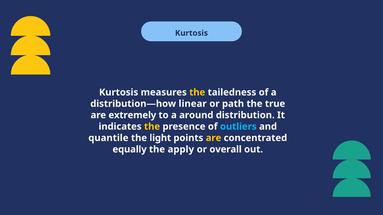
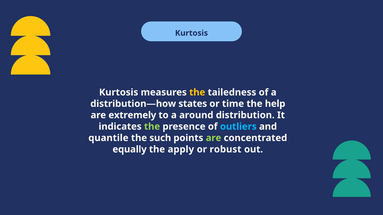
linear: linear -> states (193, 104)
path: path -> time (233, 104)
true: true -> help (275, 104)
the colour: yellow -> light green (152, 127)
light: light -> such (160, 138)
are colour: yellow -> light green (214, 138)
overall: overall -> robust (225, 150)
